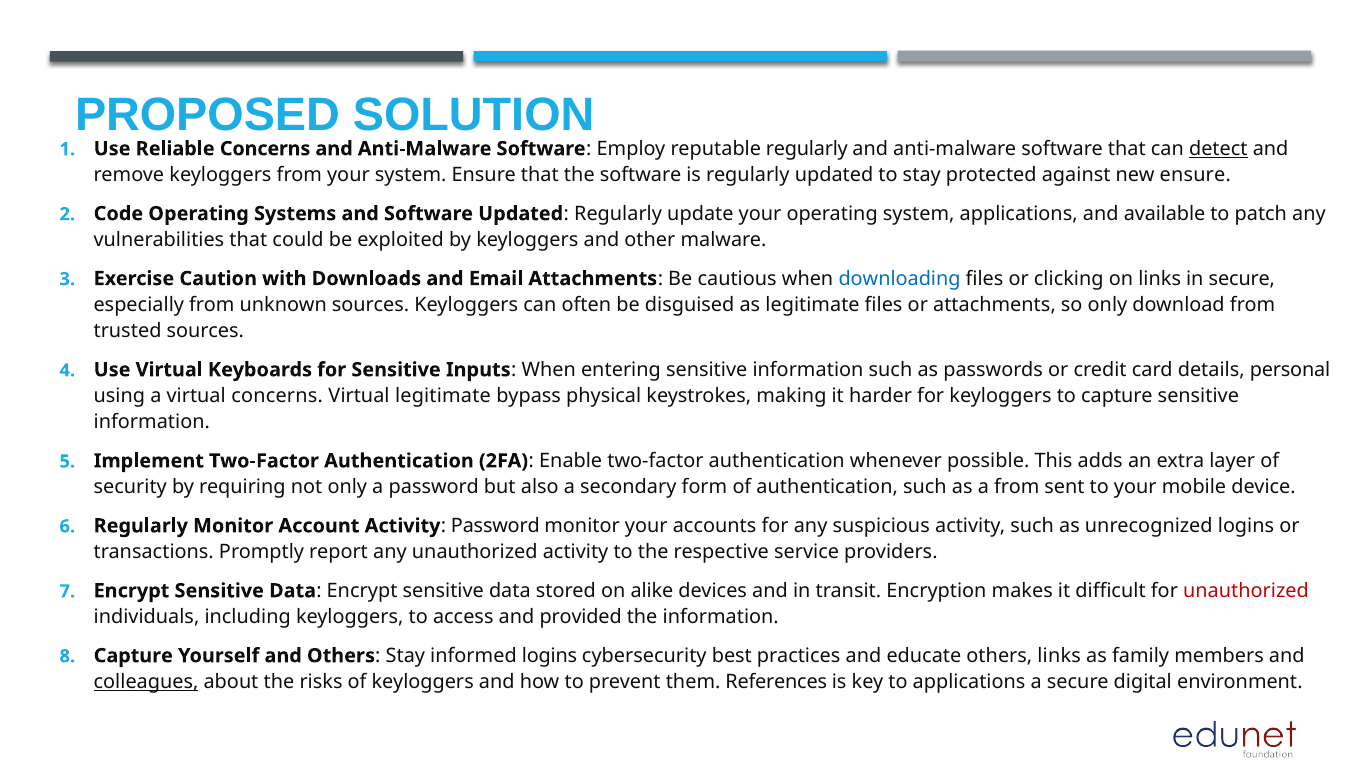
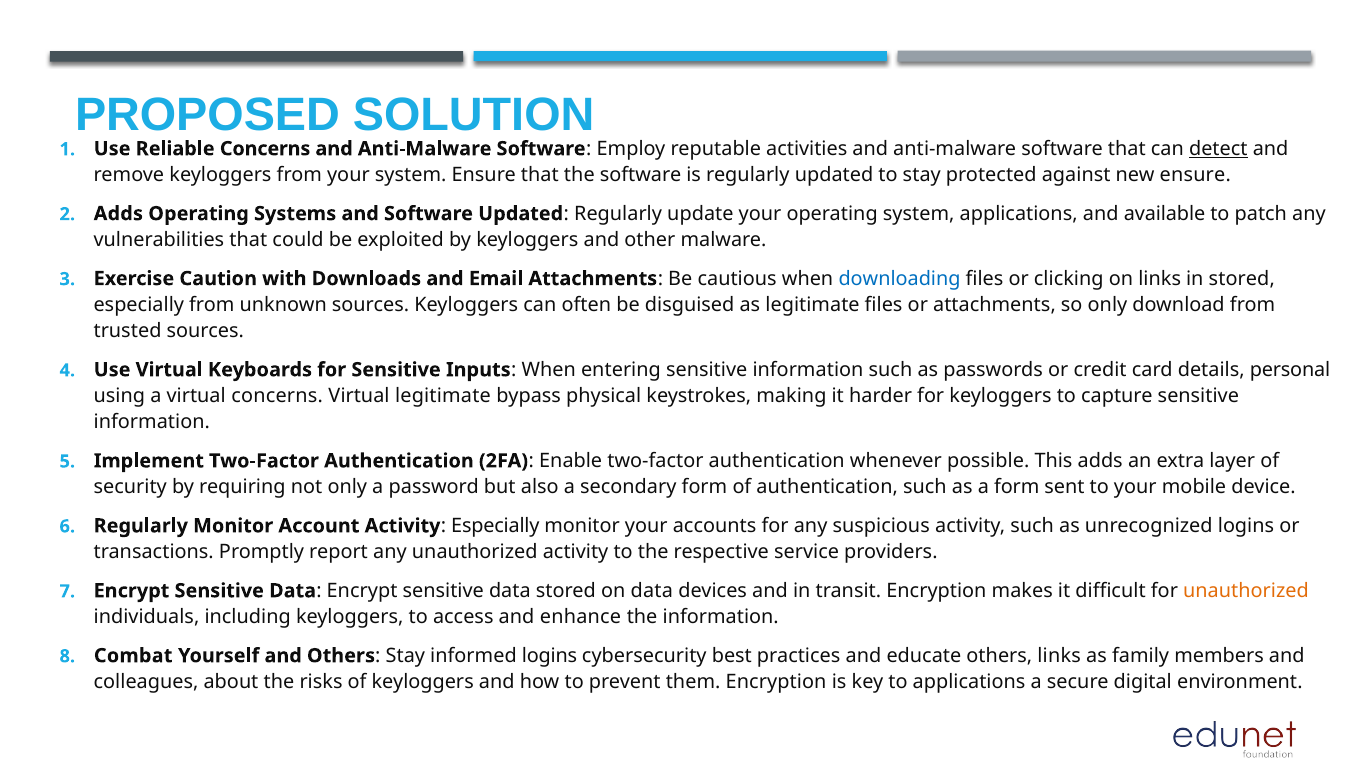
reputable regularly: regularly -> activities (807, 149)
Code: Code -> Adds (118, 214)
in secure: secure -> stored (1242, 278)
a from: from -> form (1017, 487)
Activity Password: Password -> Especially (495, 526)
on alike: alike -> data (652, 590)
unauthorized colour: red -> orange (1246, 590)
provided: provided -> enhance (580, 617)
Capture: Capture -> Combat (133, 655)
colleagues underline: present -> none (146, 682)
them References: References -> Encryption (776, 682)
